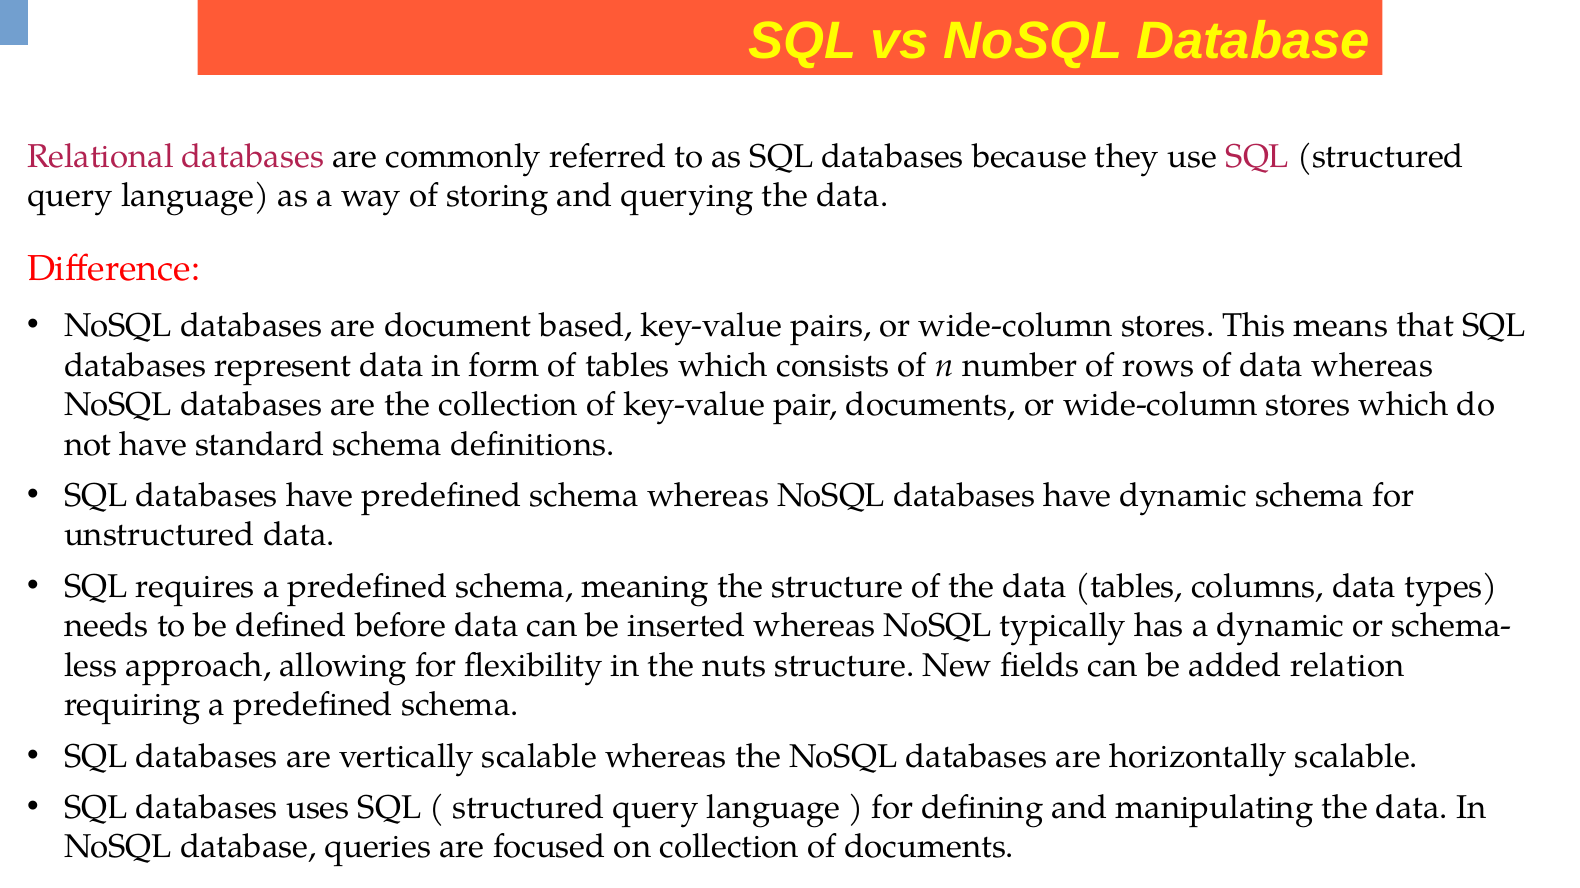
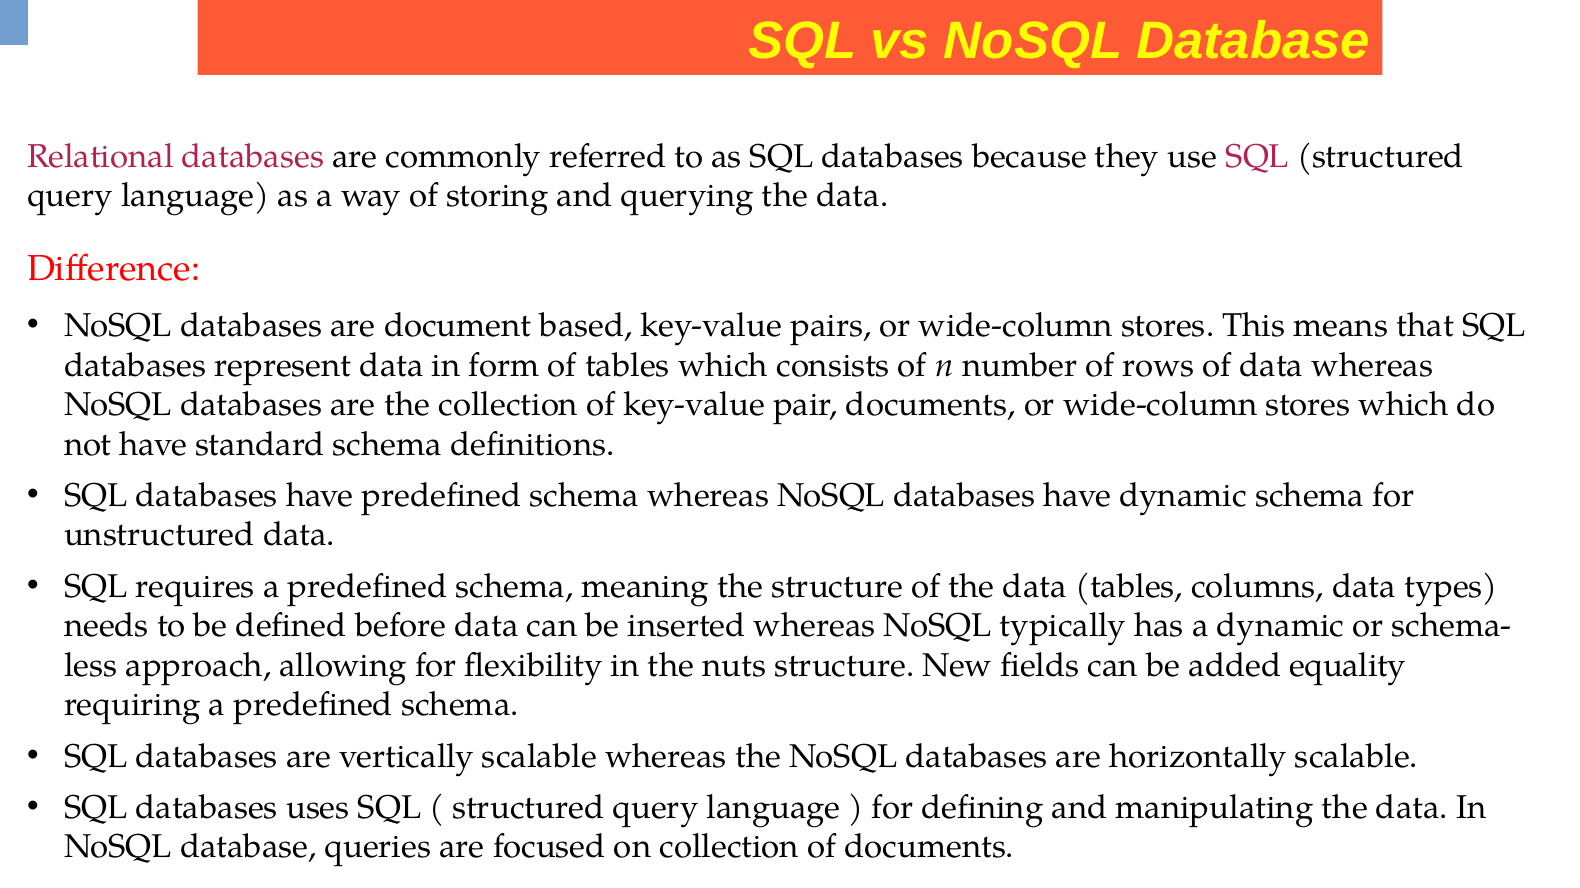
relation: relation -> equality (1348, 666)
